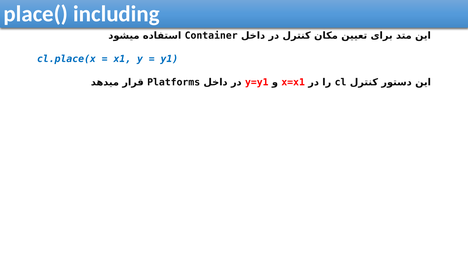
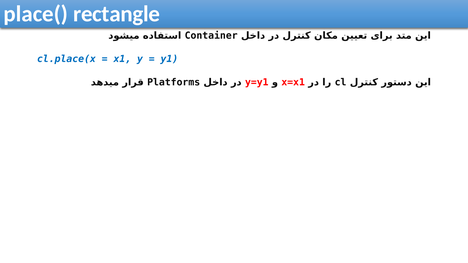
including: including -> rectangle (117, 14)
